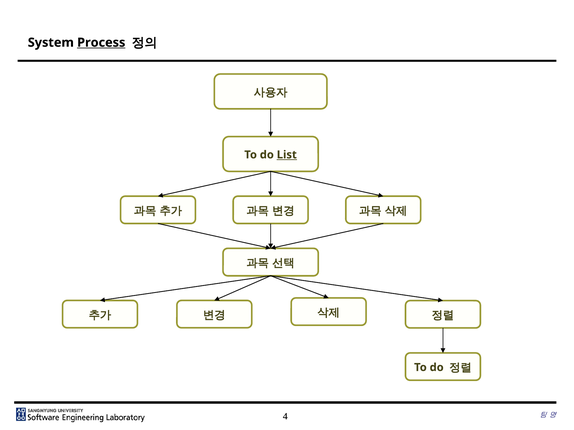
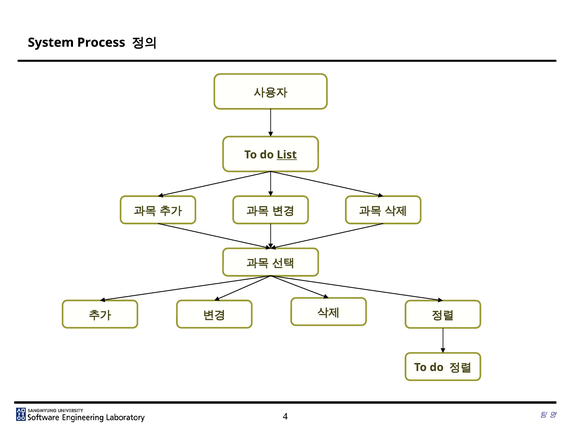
Process underline: present -> none (101, 43)
